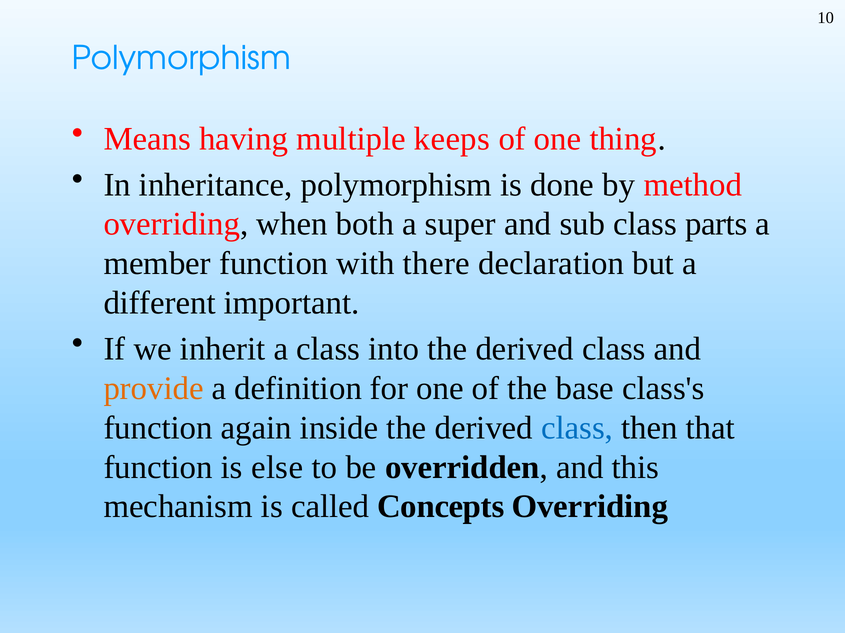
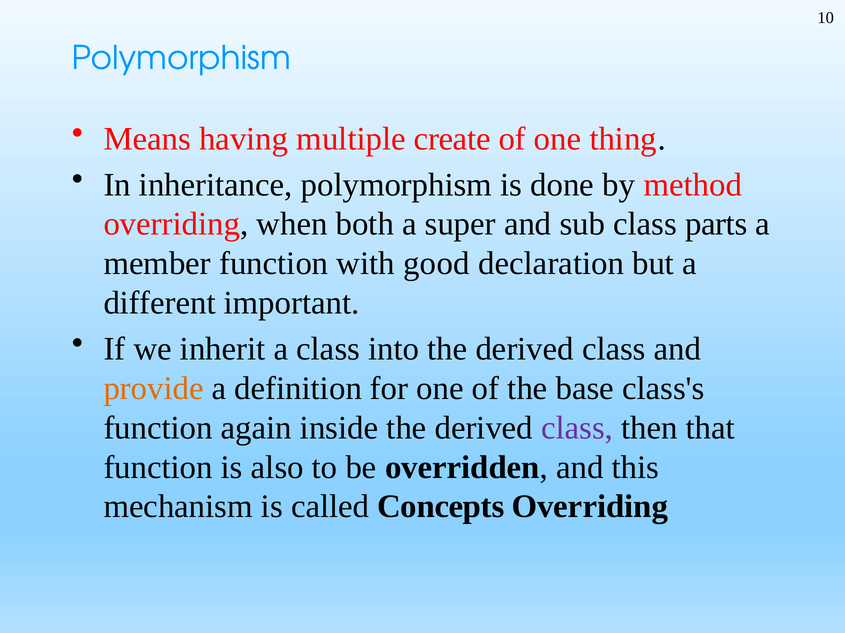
keeps: keeps -> create (452, 139)
there: there -> good (436, 264)
class colour: blue -> purple (577, 428)
else: else -> also (277, 468)
